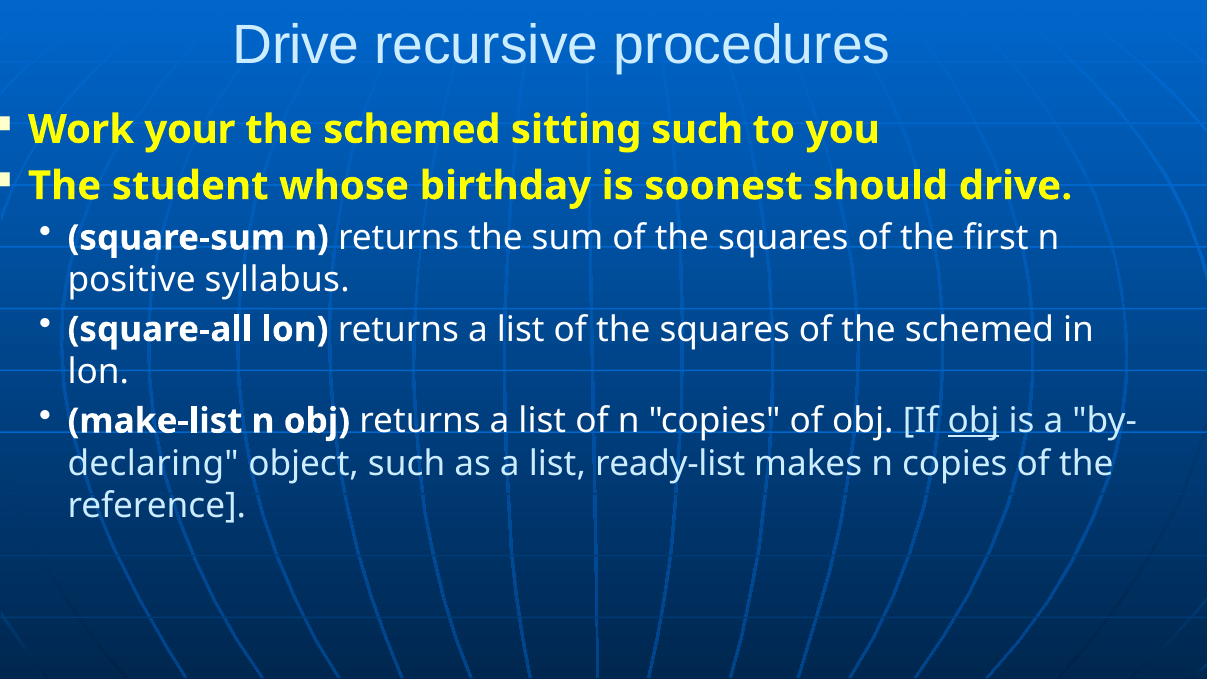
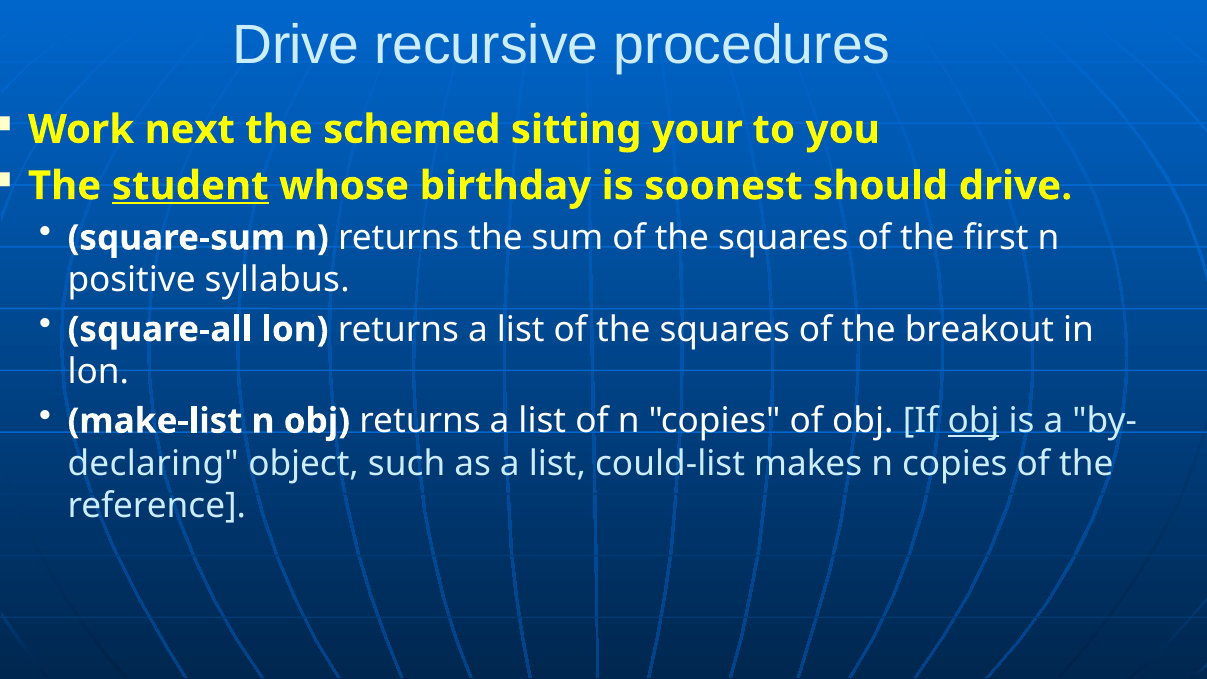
your: your -> next (190, 130)
sitting such: such -> your (697, 130)
student underline: none -> present (190, 186)
of the schemed: schemed -> breakout (979, 329)
ready-list: ready-list -> could-list (670, 463)
